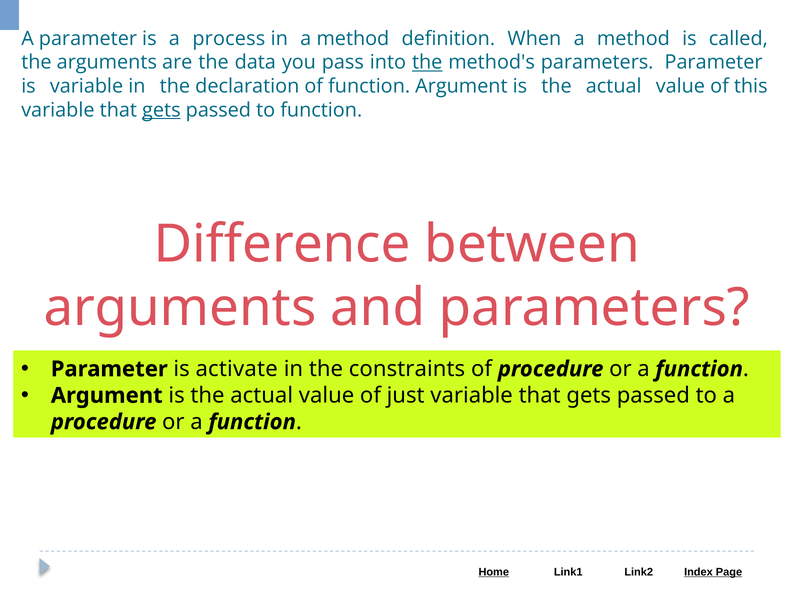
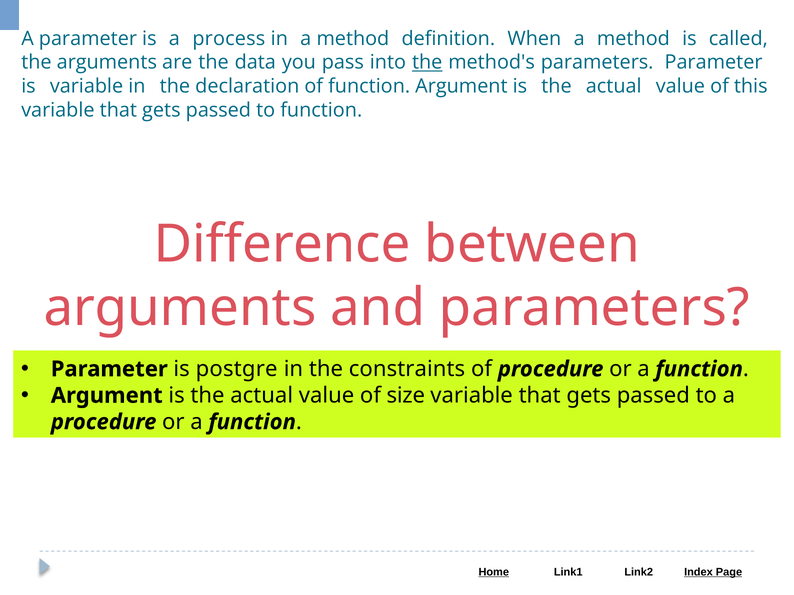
gets underline: present -> none (161, 110)
activate: activate -> postgre (237, 369)
just: just -> size (406, 396)
